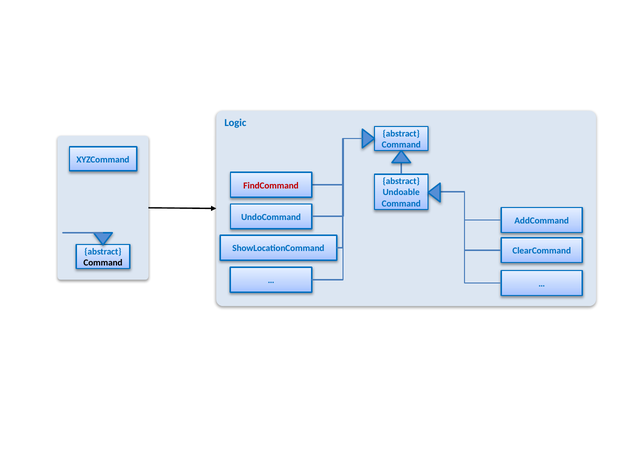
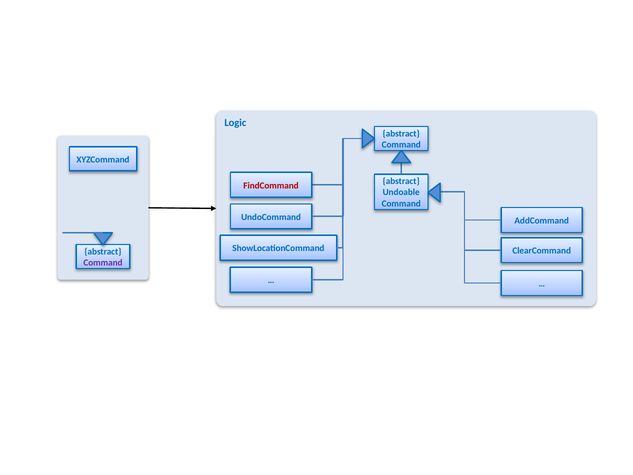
Command colour: black -> purple (103, 262)
